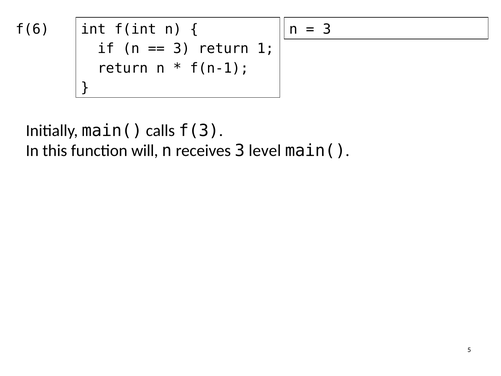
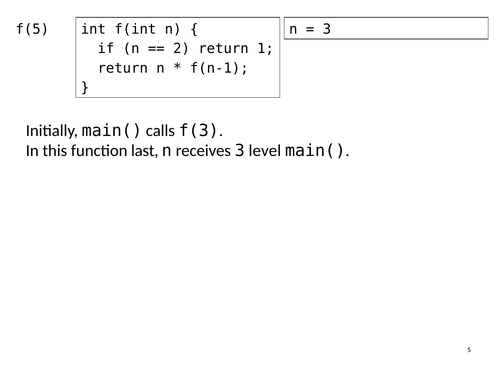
f(6: f(6 -> f(5 (32, 29)
3: 3 -> 2 (181, 49)
will: will -> last (145, 151)
